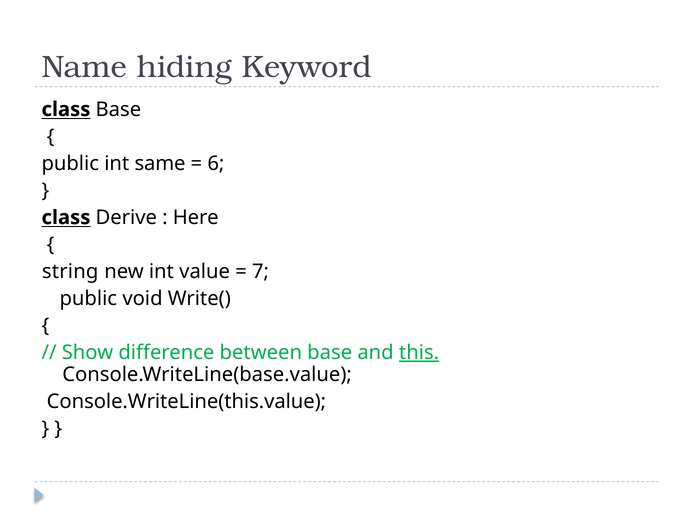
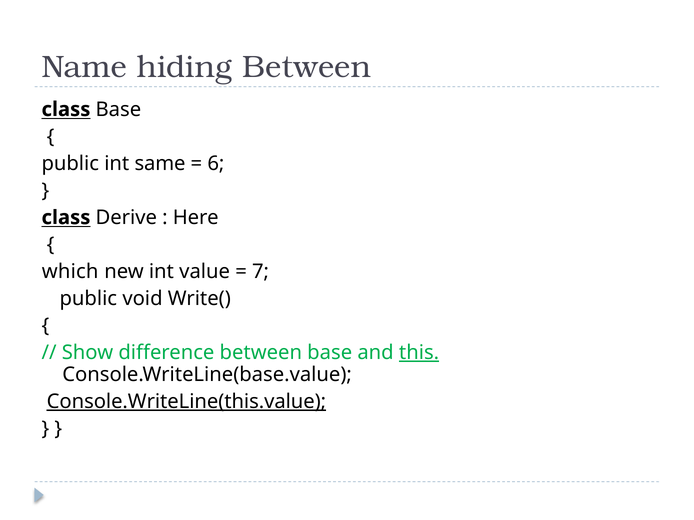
hiding Keyword: Keyword -> Between (307, 67)
string: string -> which (70, 272)
Console.WriteLine(this.value underline: none -> present (186, 402)
